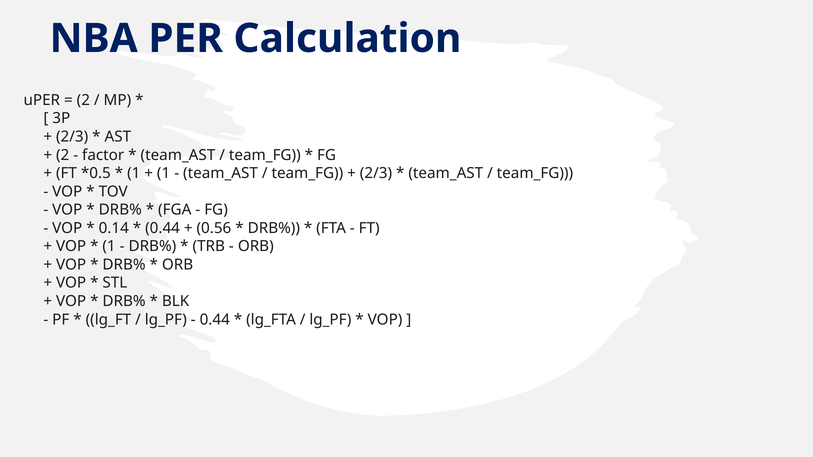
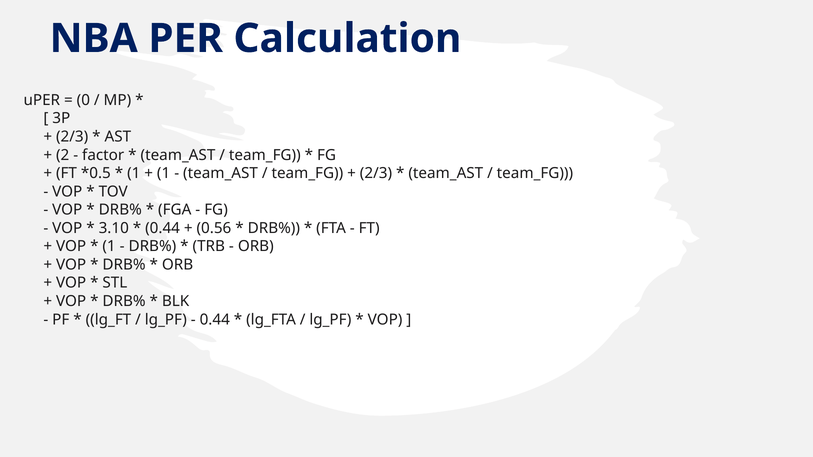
2: 2 -> 0 (83, 100)
0.14: 0.14 -> 3.10 (114, 228)
